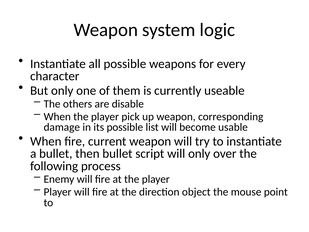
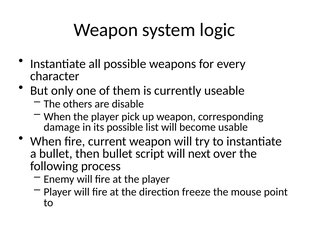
will only: only -> next (199, 154)
object: object -> freeze (196, 192)
